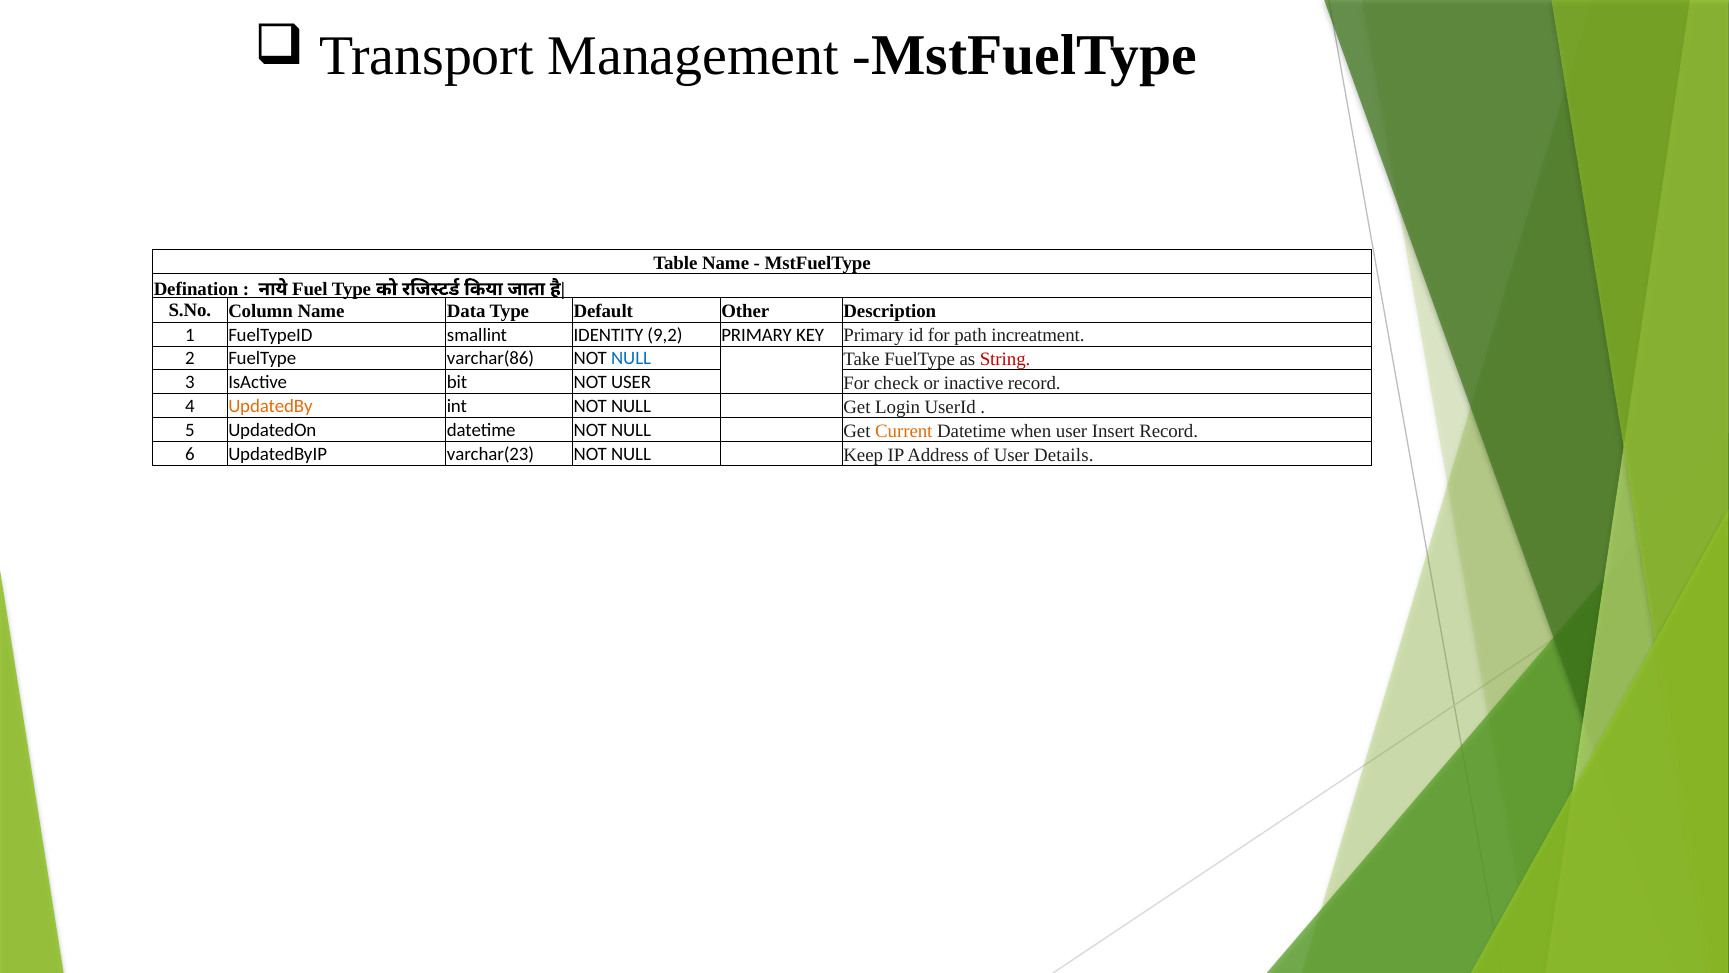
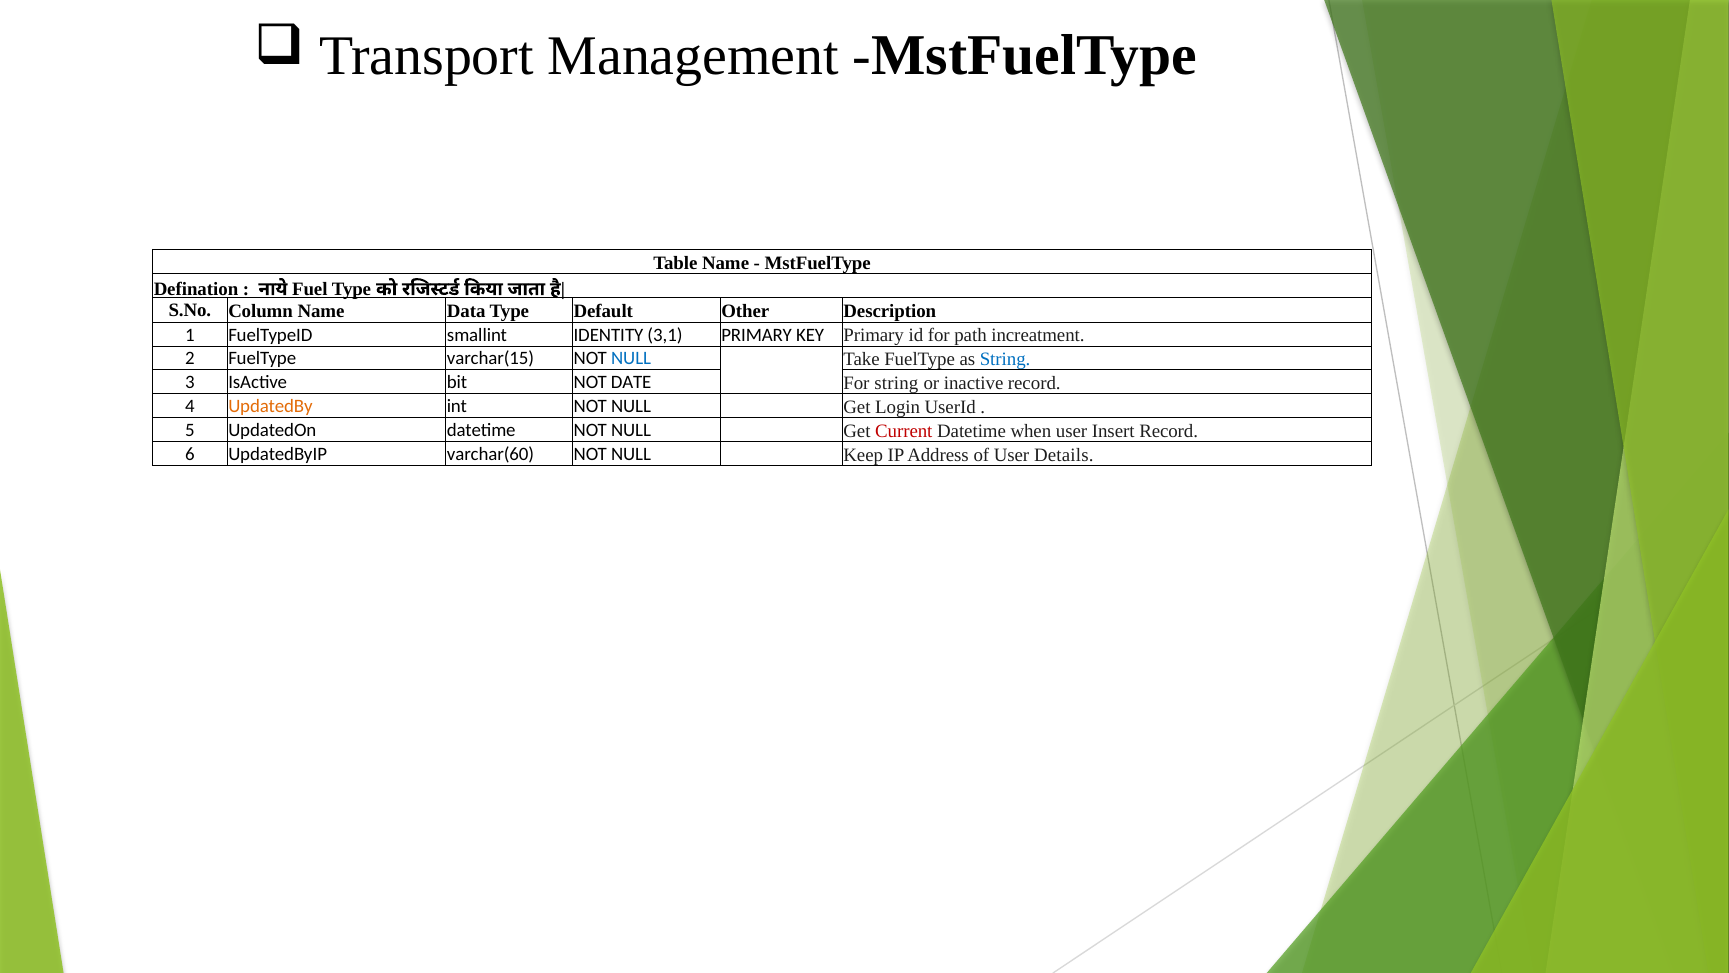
9,2: 9,2 -> 3,1 (665, 335)
varchar(86: varchar(86 -> varchar(15 (490, 359)
String colour: red -> blue (1005, 359)
NOT USER: USER -> DATE (631, 382)
For check: check -> string (896, 383)
Current colour: orange -> red (904, 431)
varchar(23: varchar(23 -> varchar(60 (490, 454)
